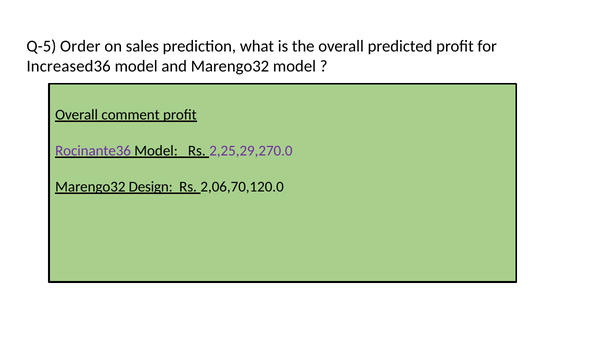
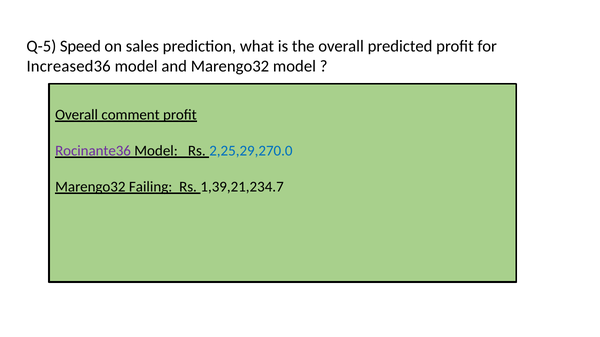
Order: Order -> Speed (80, 46)
2,25,29,270.0 colour: purple -> blue (251, 151)
Design: Design -> Failing (151, 187)
2,06,70,120.0: 2,06,70,120.0 -> 1,39,21,234.7 (242, 187)
